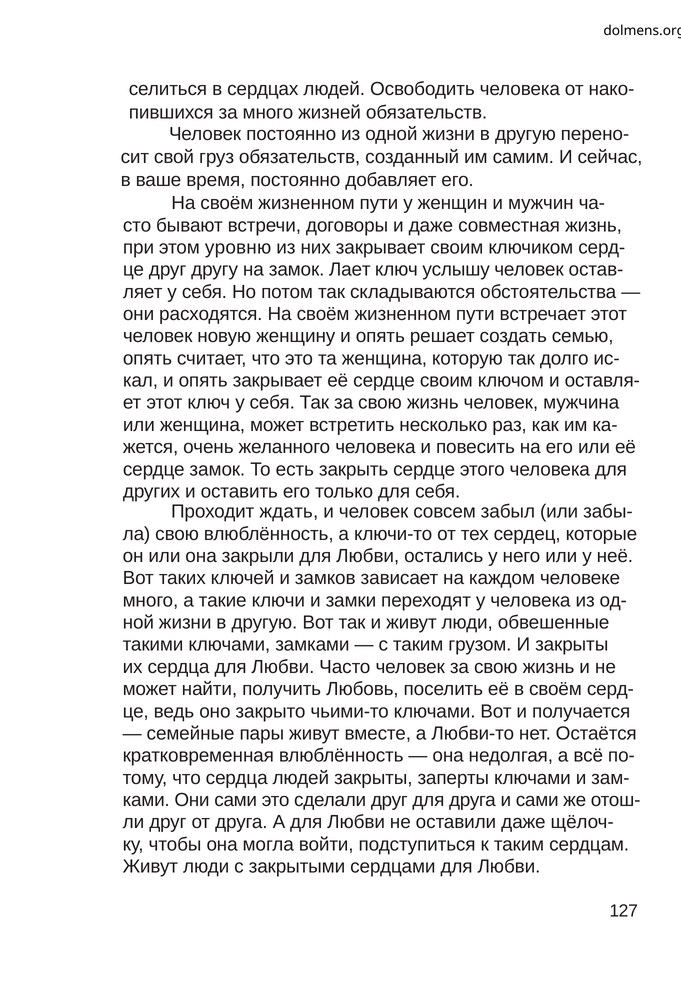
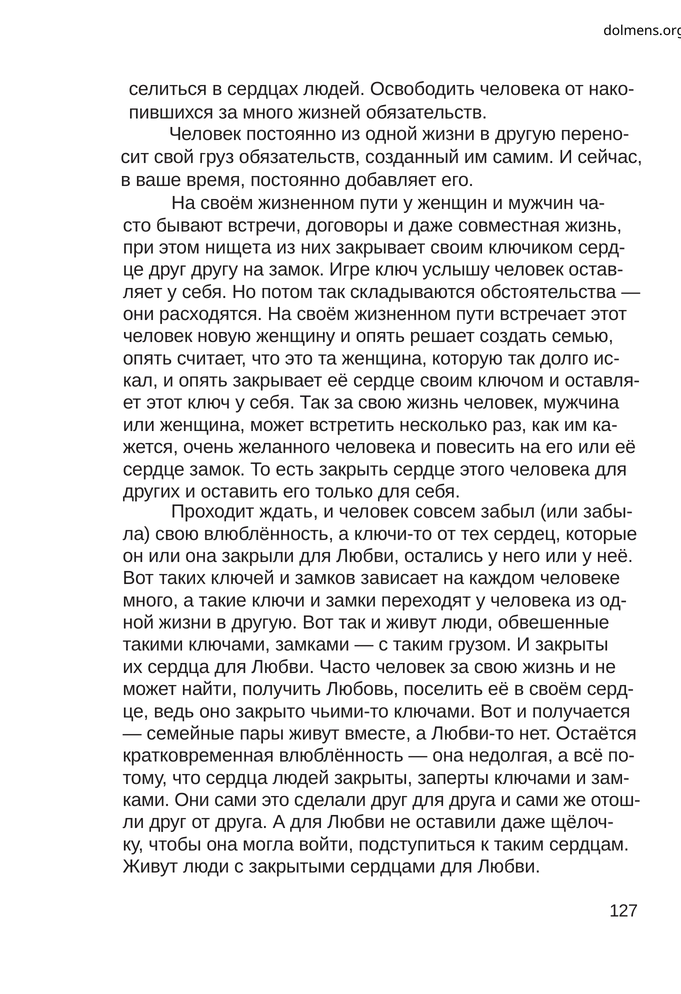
уровню: уровню -> нищета (238, 248)
Лает: Лает -> Игре (350, 270)
